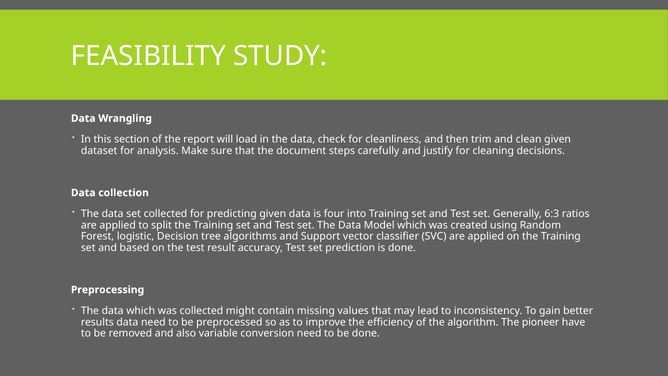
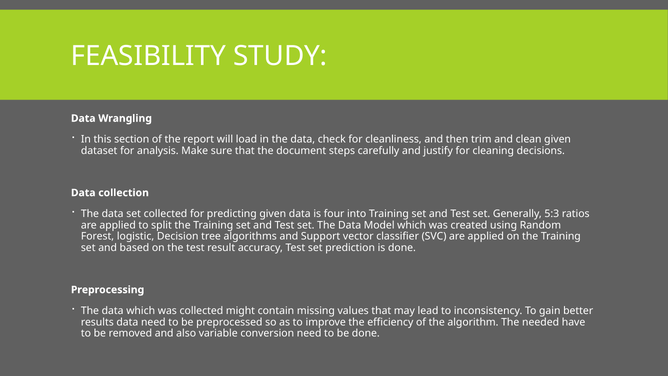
6:3: 6:3 -> 5:3 (552, 214)
pioneer: pioneer -> needed (541, 322)
